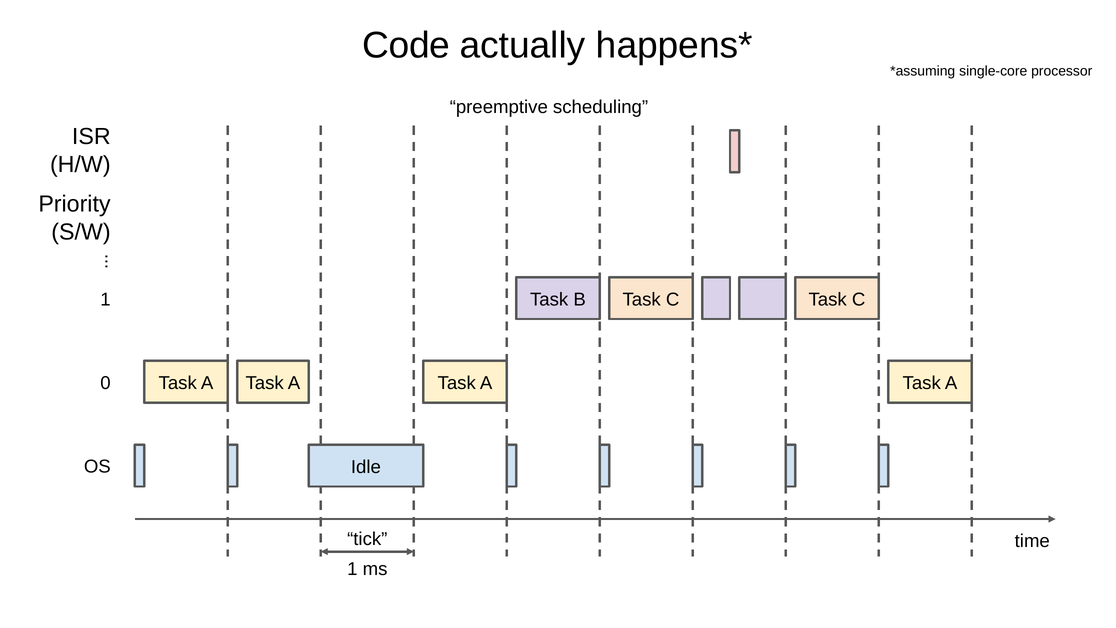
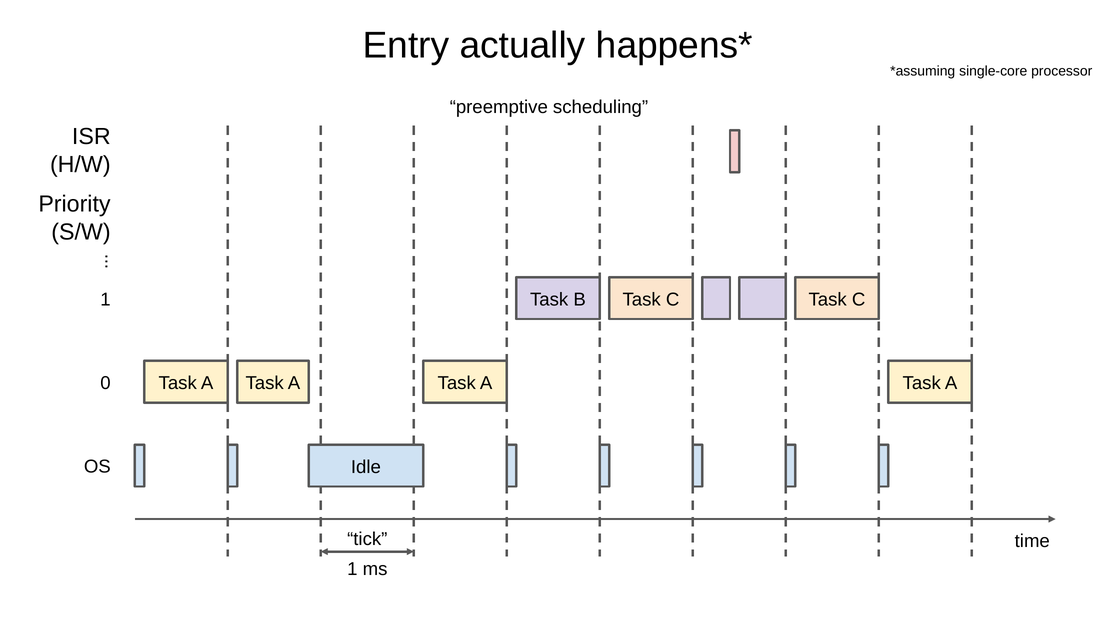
Code: Code -> Entry (406, 46)
